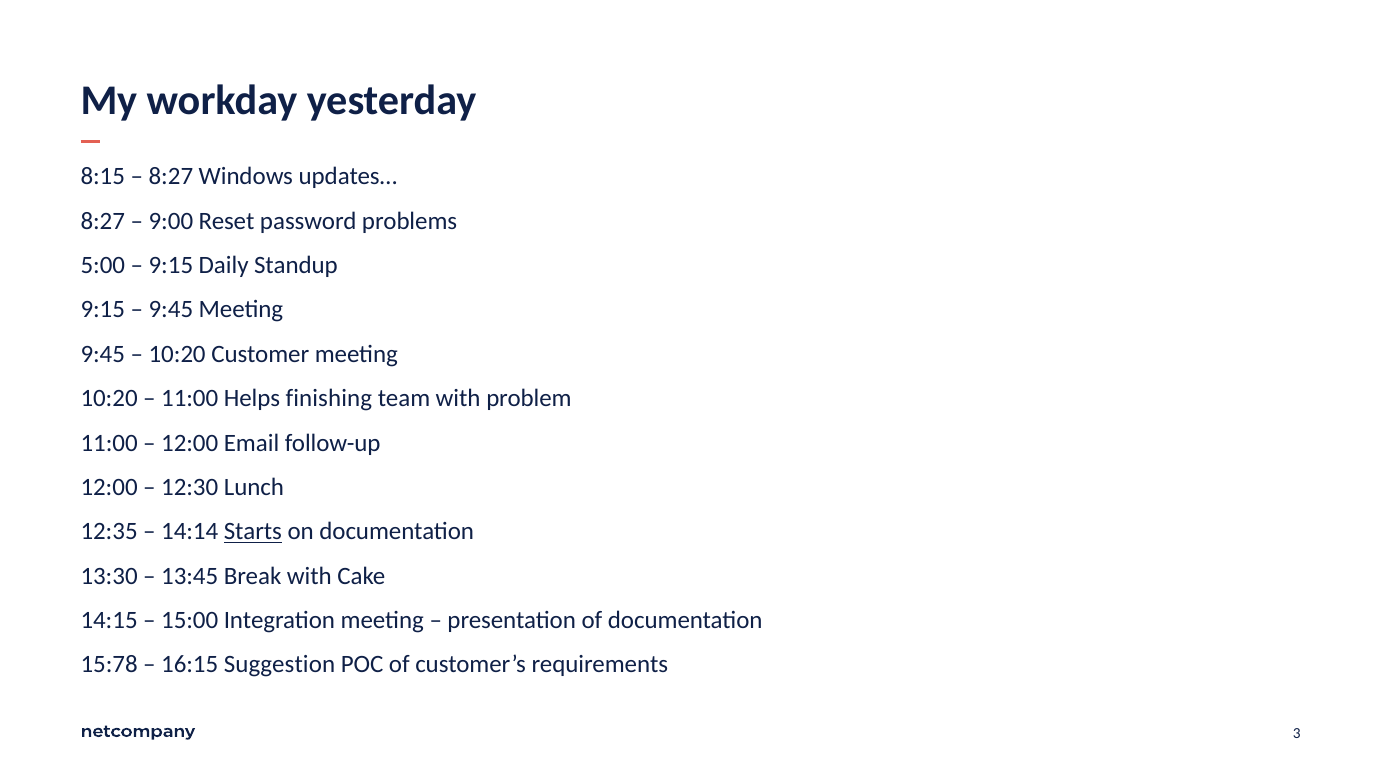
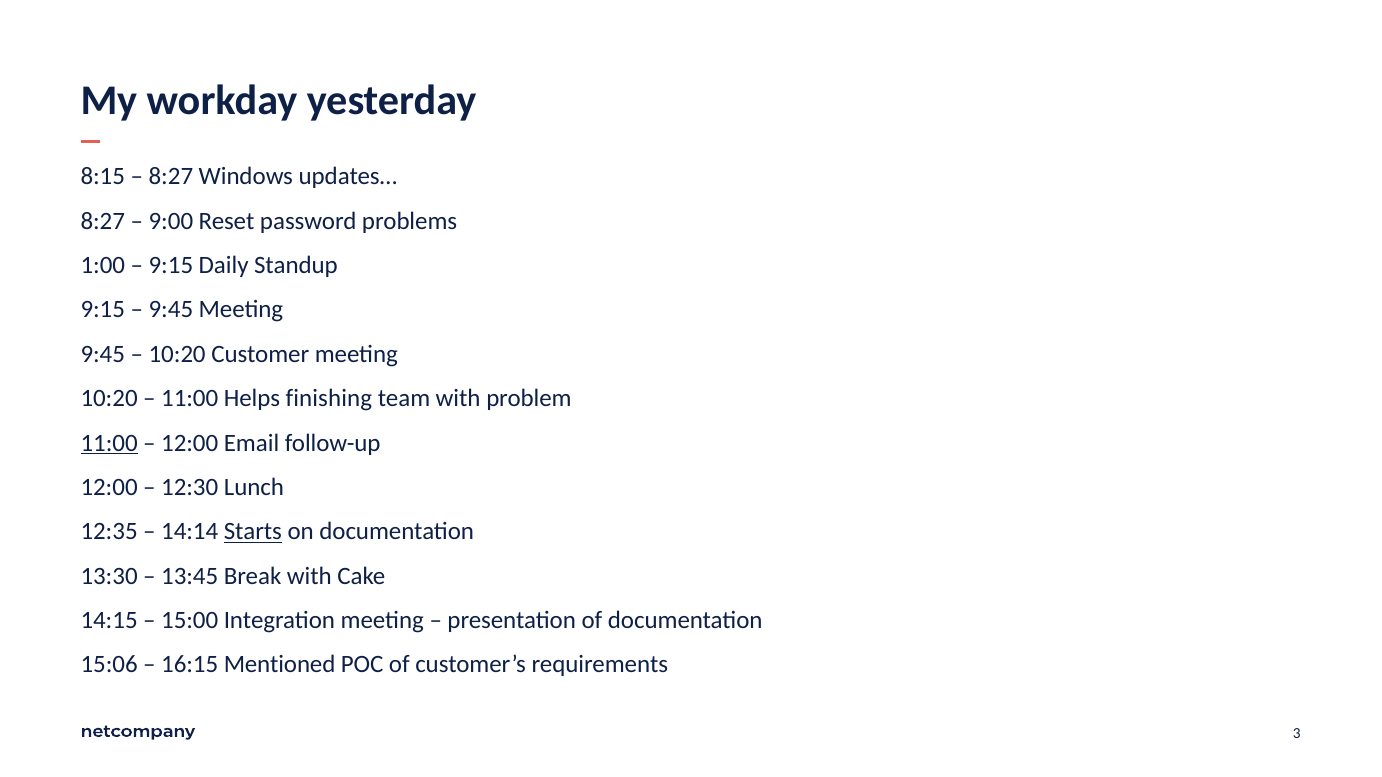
5:00: 5:00 -> 1:00 (103, 265)
11:00 underline: none -> present (109, 443)
15:78: 15:78 -> 15:06 (109, 665)
Suggestion: Suggestion -> Mentioned (280, 665)
